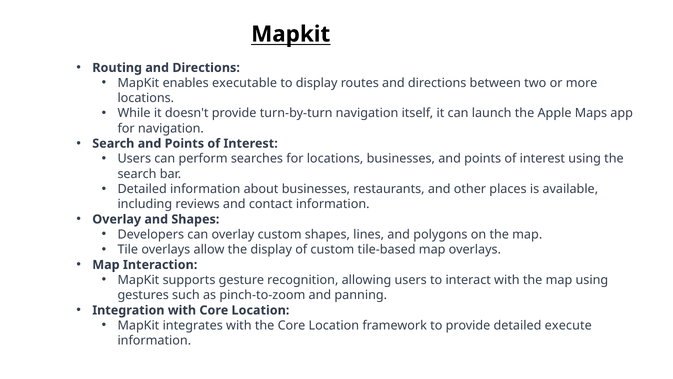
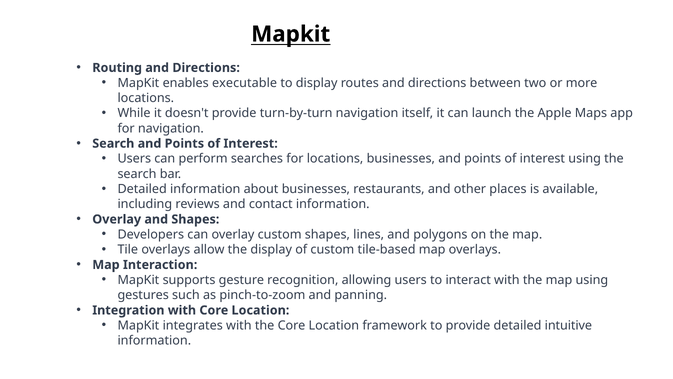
execute: execute -> intuitive (568, 325)
